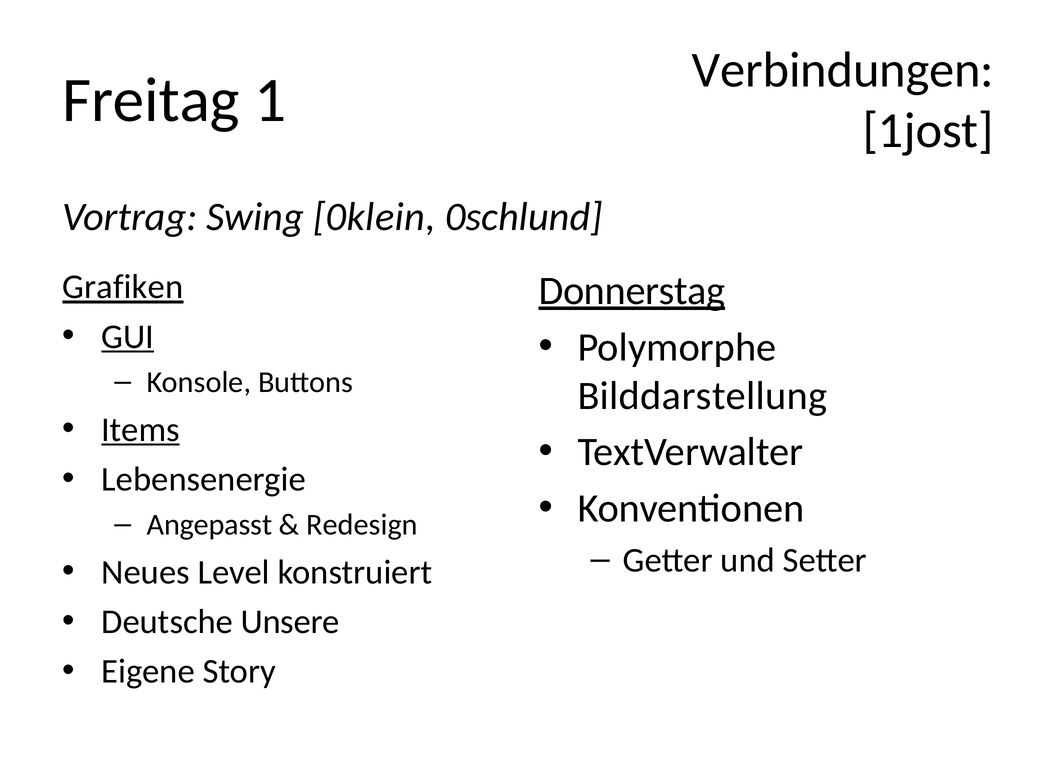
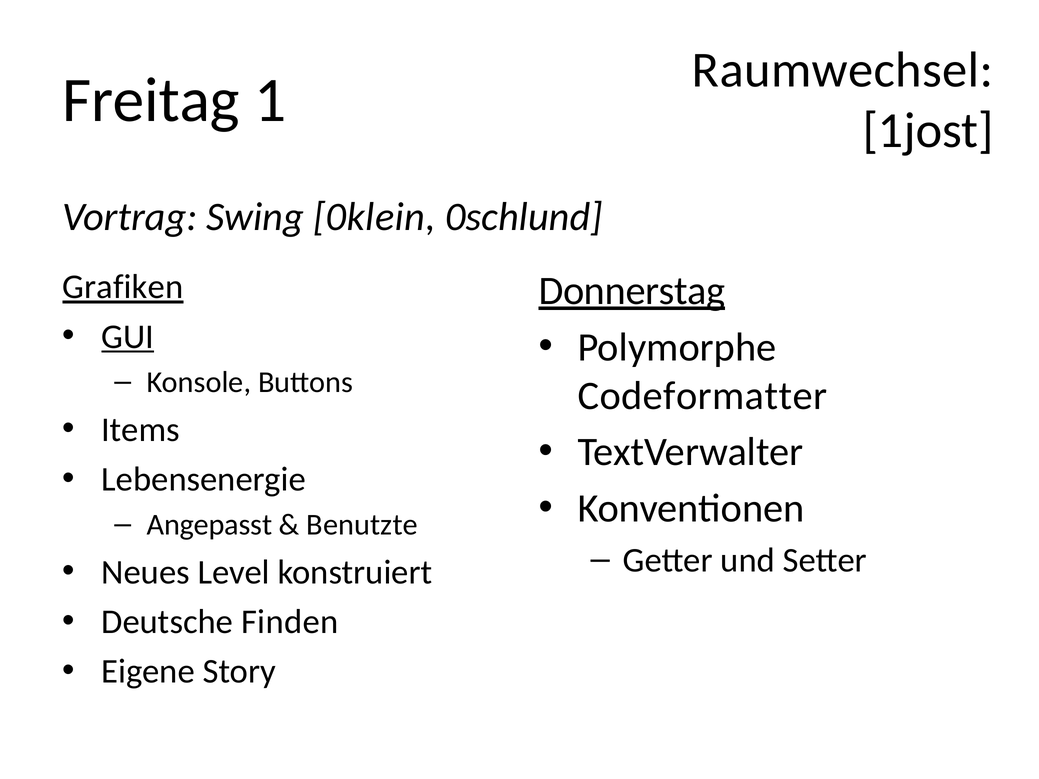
Verbindungen: Verbindungen -> Raumwechsel (843, 70)
Bilddarstellung: Bilddarstellung -> Codeformatter (702, 396)
Items underline: present -> none (141, 430)
Redesign: Redesign -> Benutzte (362, 525)
Unsere: Unsere -> Finden (290, 622)
